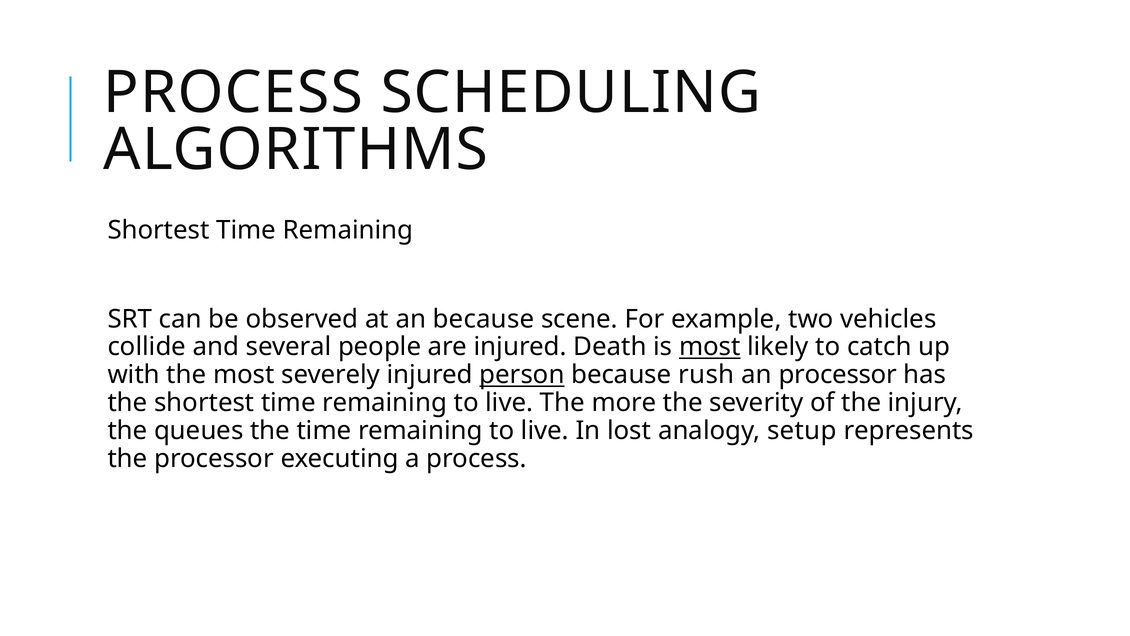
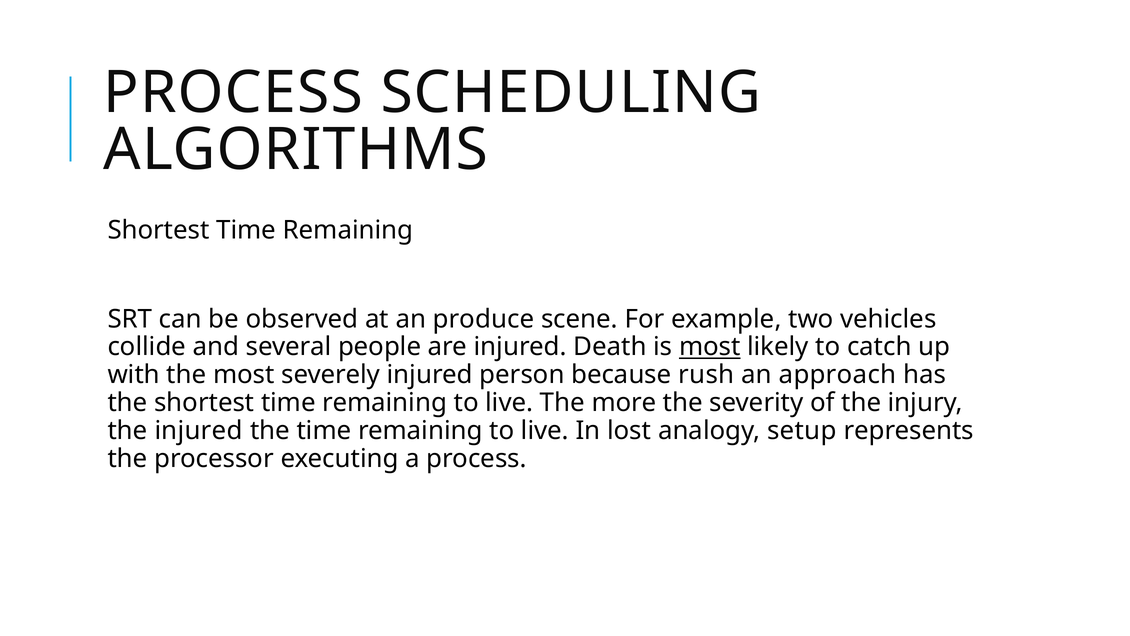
an because: because -> produce (483, 319)
person underline: present -> none (522, 375)
an processor: processor -> approach (838, 375)
the queues: queues -> injured (199, 431)
